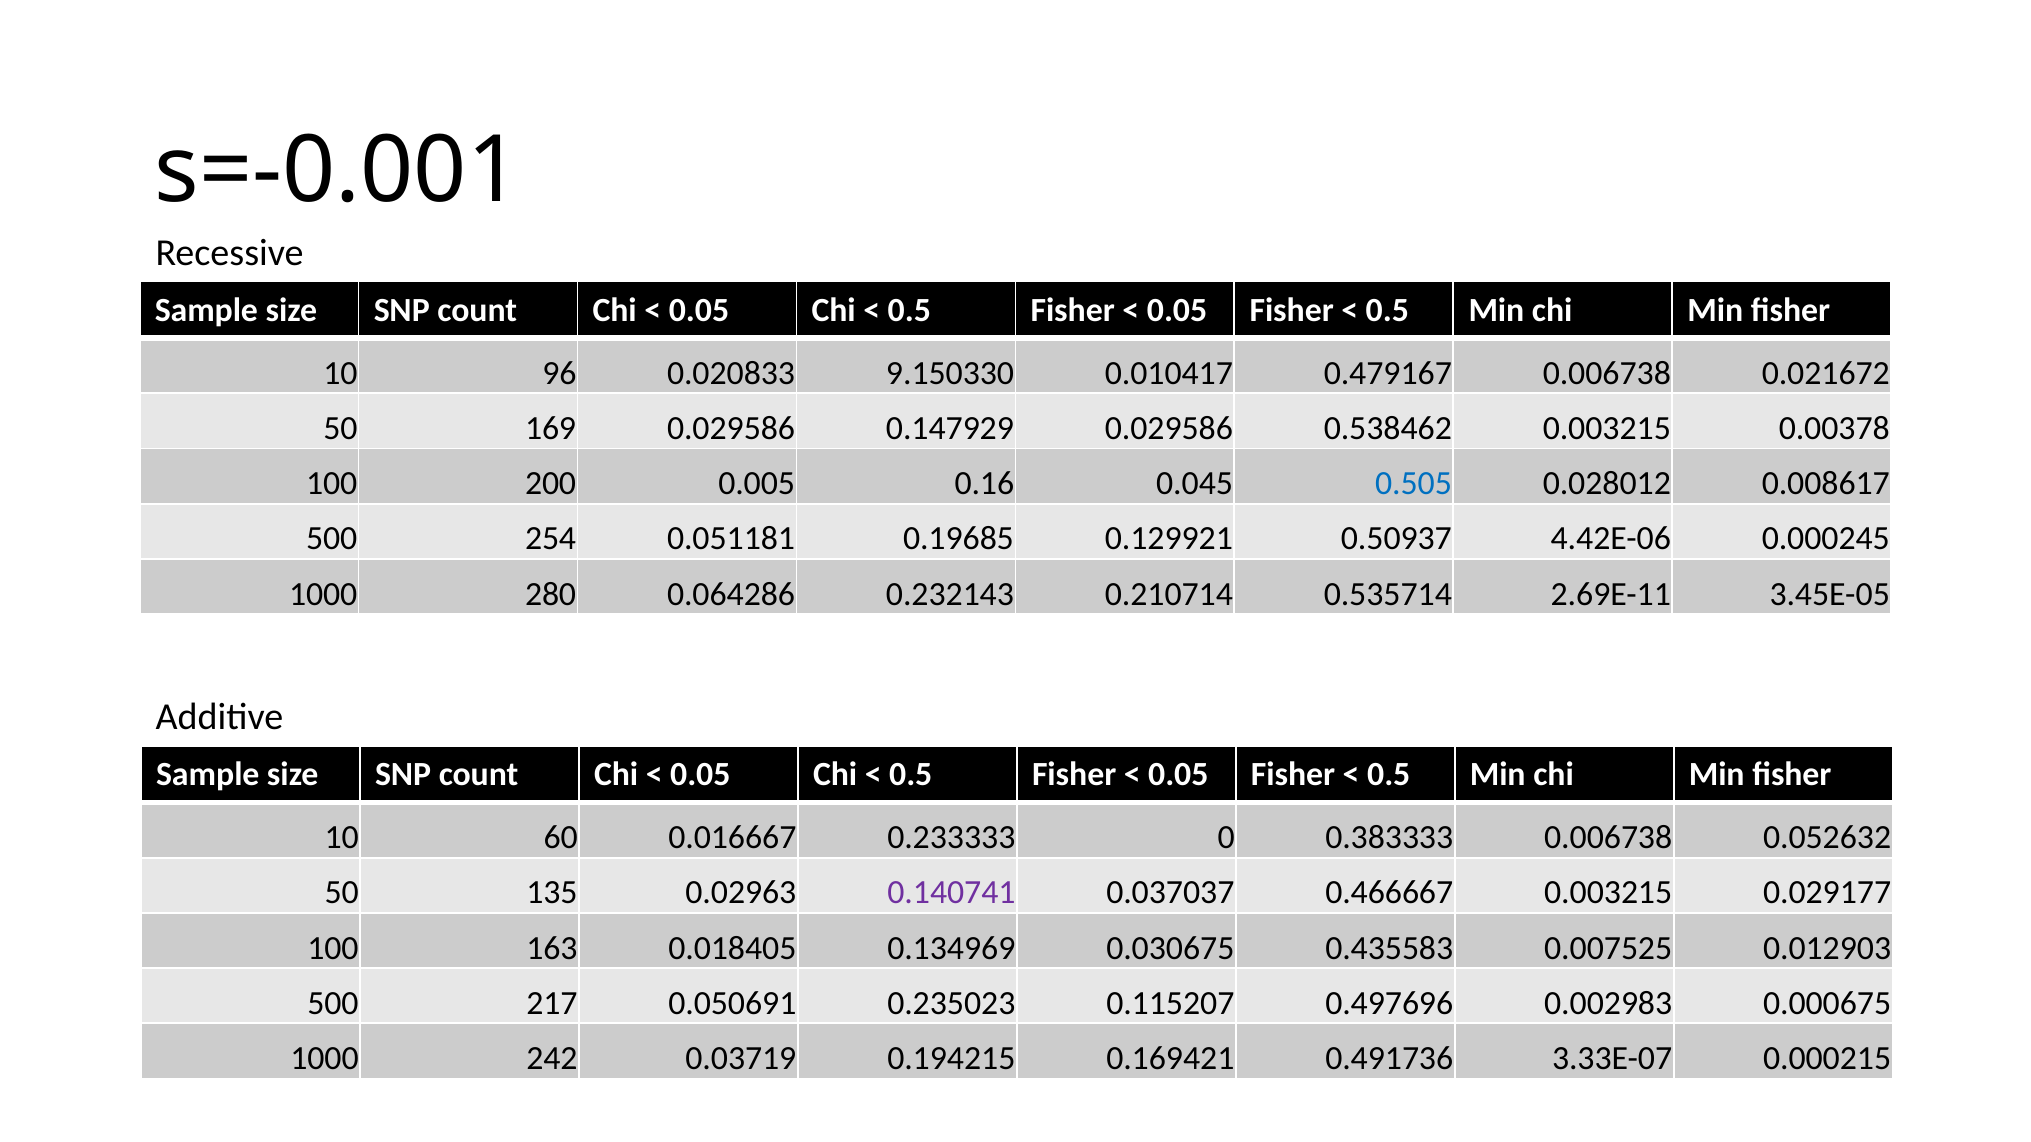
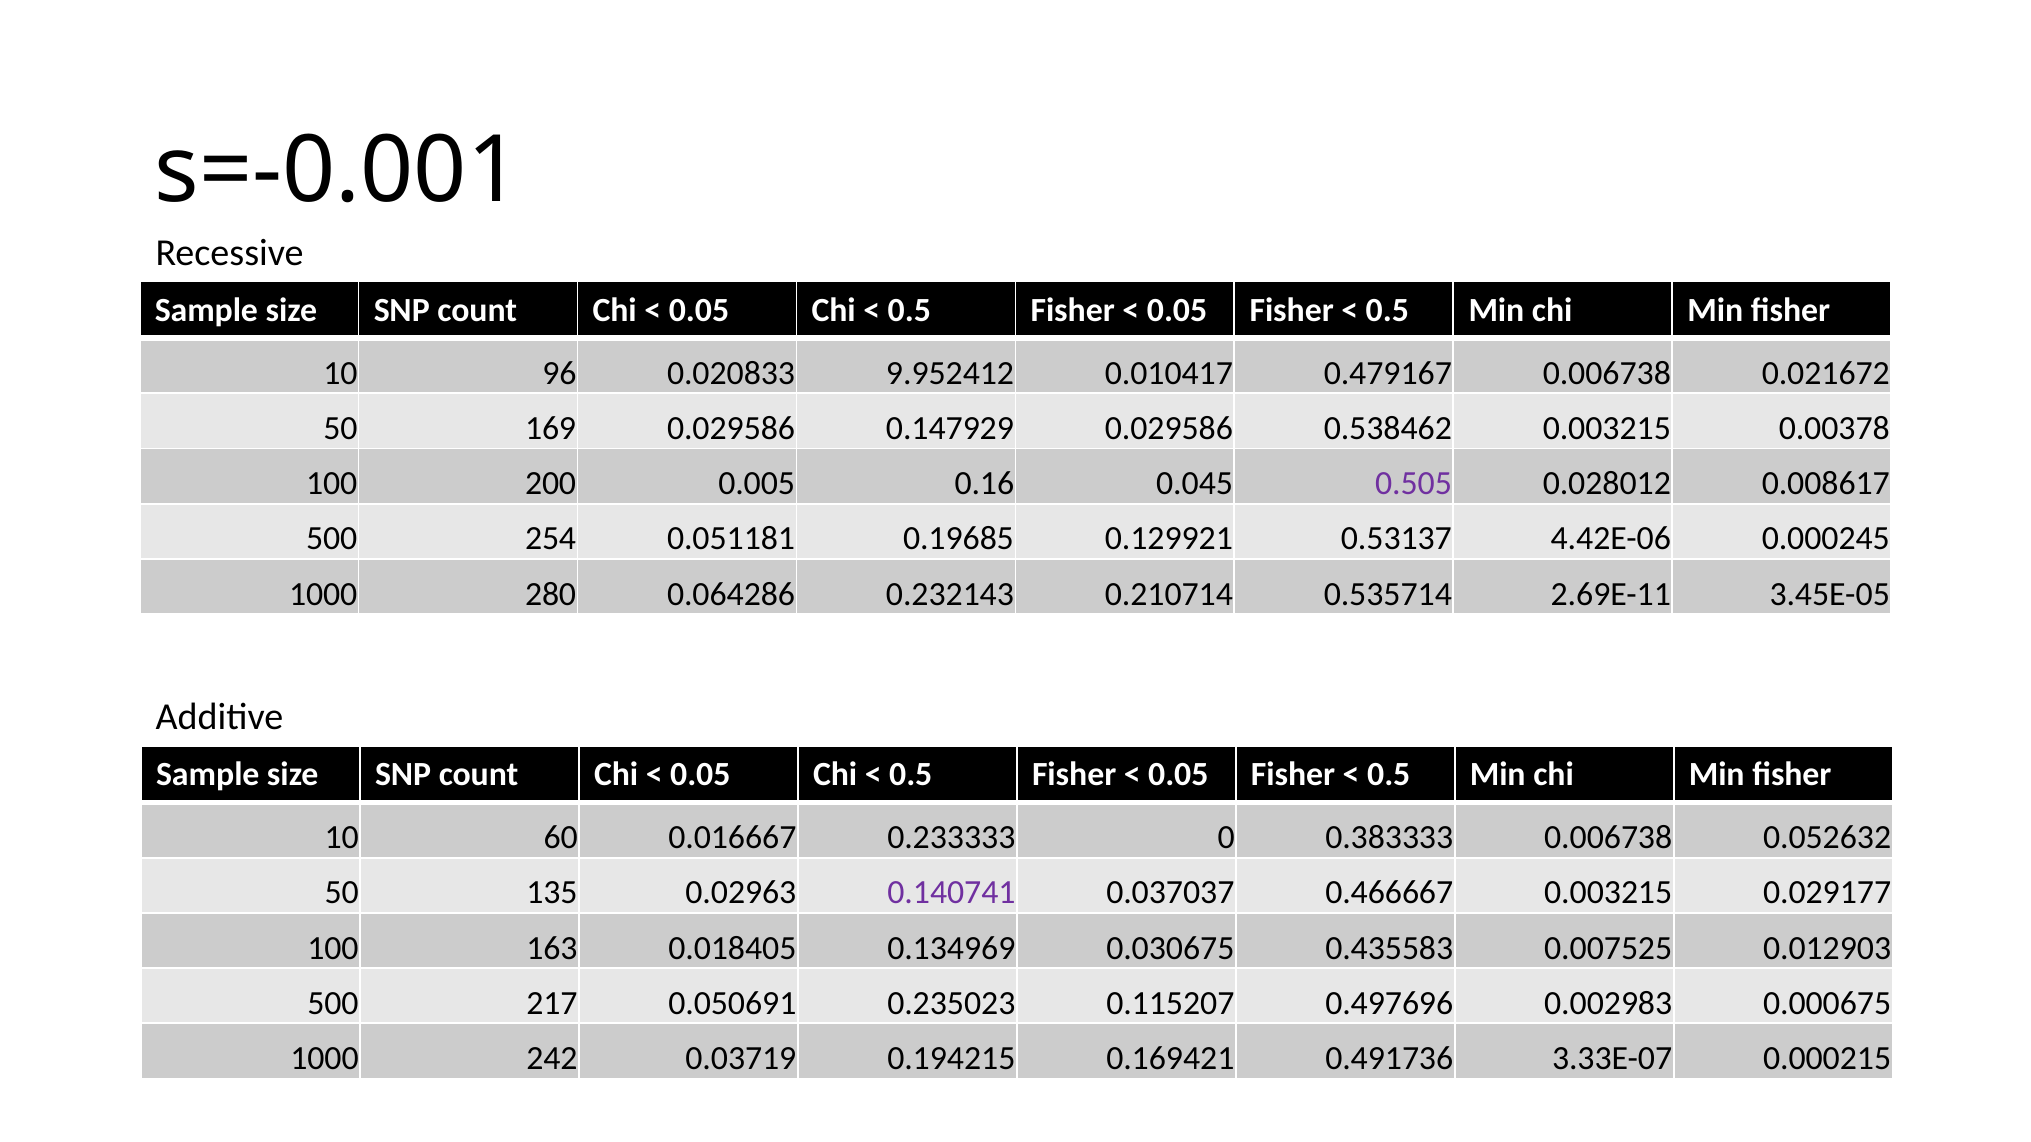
9.150330: 9.150330 -> 9.952412 (950, 373)
0.505 colour: blue -> purple (1414, 484)
0.50937: 0.50937 -> 0.53137 (1396, 539)
